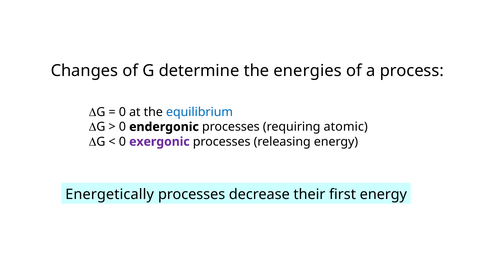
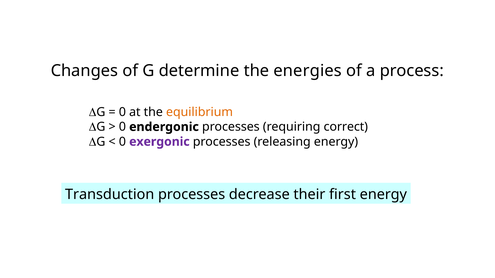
equilibrium colour: blue -> orange (200, 112)
atomic: atomic -> correct (346, 127)
Energetically: Energetically -> Transduction (110, 195)
